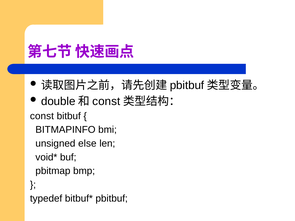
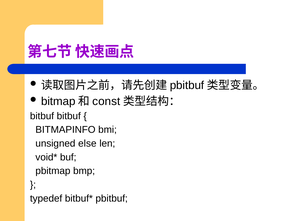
double: double -> bitmap (58, 101)
const: const -> bitbuf (42, 116)
